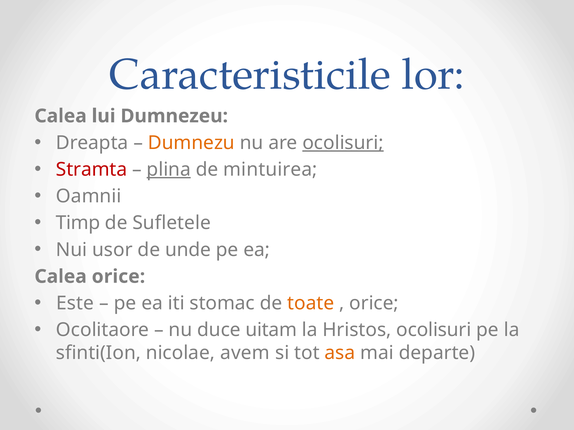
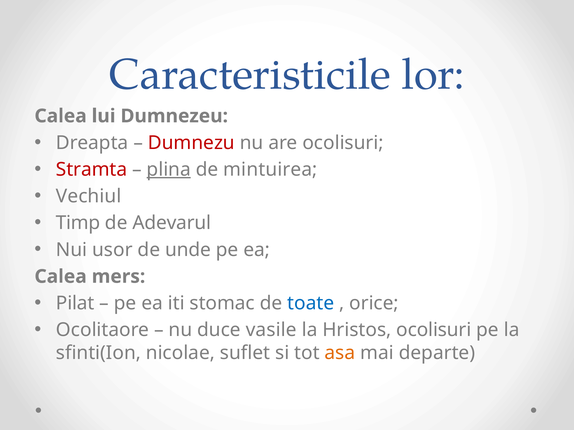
Dumnezu colour: orange -> red (191, 143)
ocolisuri underline: present -> none (343, 143)
Oamnii: Oamnii -> Vechiul (89, 196)
Sufletele: Sufletele -> Adevarul (172, 223)
Calea orice: orice -> mers (118, 277)
Este: Este -> Pilat (75, 304)
toate colour: orange -> blue (311, 304)
uitam: uitam -> vasile (271, 330)
avem: avem -> suflet (245, 353)
